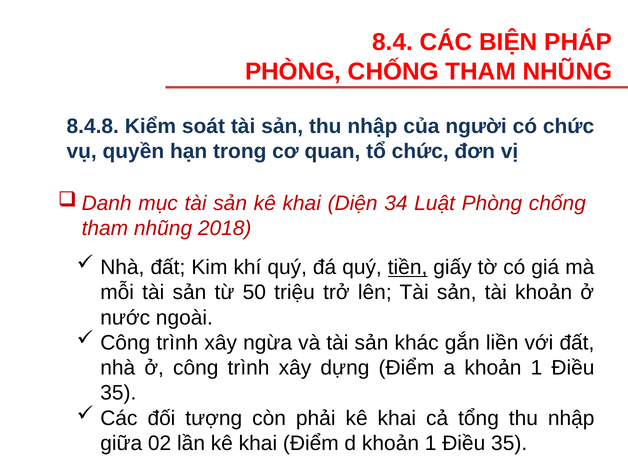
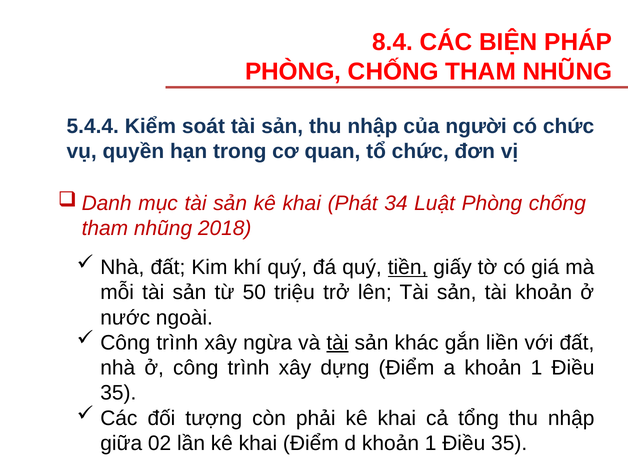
8.4.8: 8.4.8 -> 5.4.4 (93, 126)
Diện: Diện -> Phát (353, 203)
tài underline: none -> present (337, 343)
